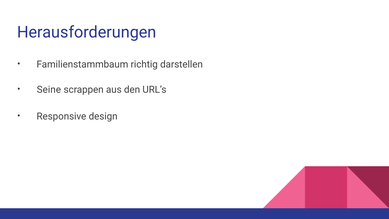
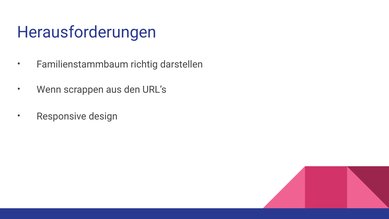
Seine: Seine -> Wenn (49, 90)
